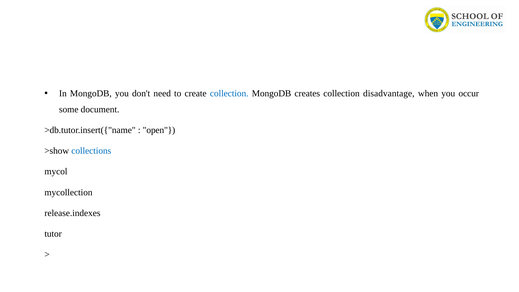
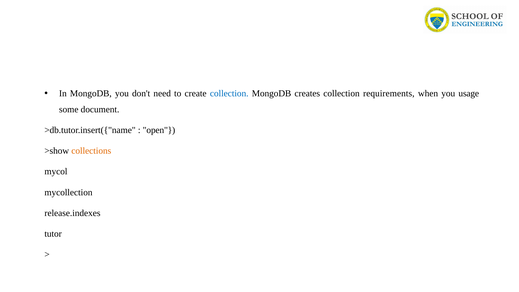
disadvantage: disadvantage -> requirements (389, 93)
occur: occur -> usage (469, 93)
collections colour: blue -> orange (91, 151)
